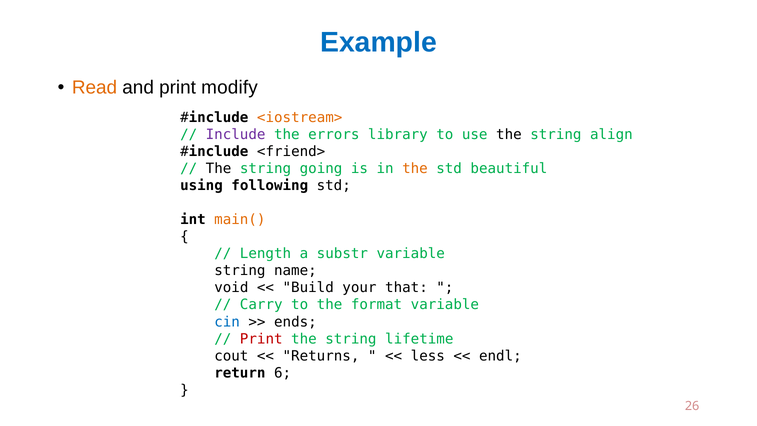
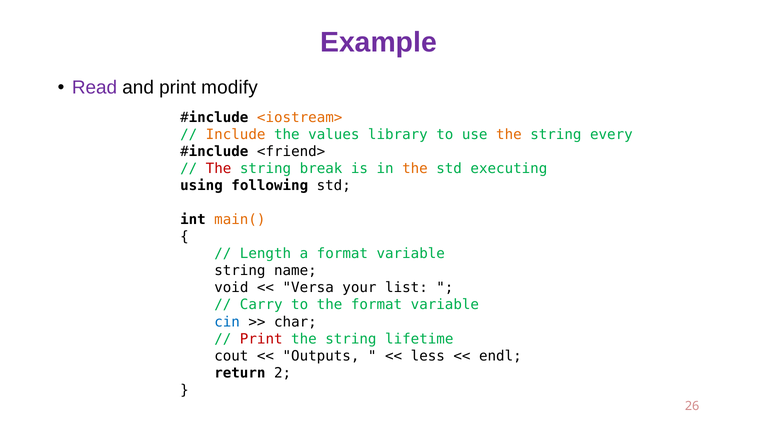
Example colour: blue -> purple (378, 42)
Read colour: orange -> purple (94, 88)
Include colour: purple -> orange (236, 134)
errors: errors -> values (334, 134)
the colour: black -> orange (509, 134)
align: align -> every (611, 134)
The colour: black -> red (219, 168)
going: going -> break (321, 168)
beautiful: beautiful -> executing (509, 168)
a substr: substr -> format (342, 254)
Build: Build -> Versa (308, 288)
that: that -> list (406, 288)
ends: ends -> char (295, 322)
Returns: Returns -> Outputs (321, 356)
6: 6 -> 2 (283, 373)
